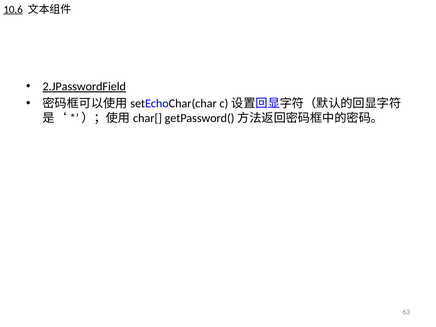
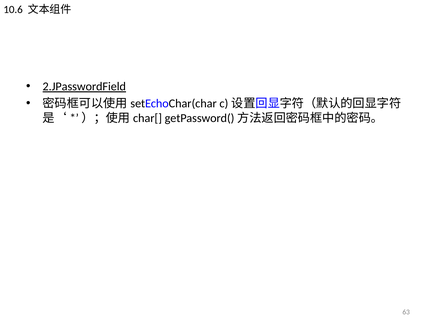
10.6 underline: present -> none (13, 9)
